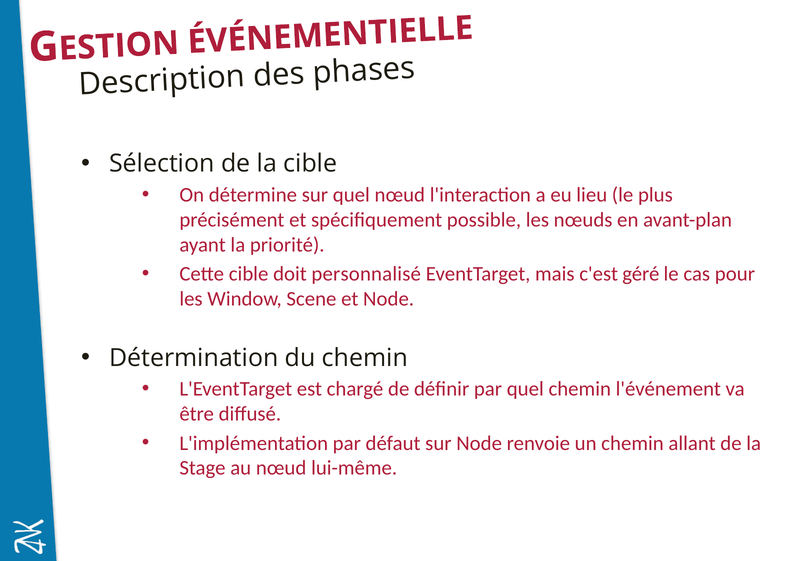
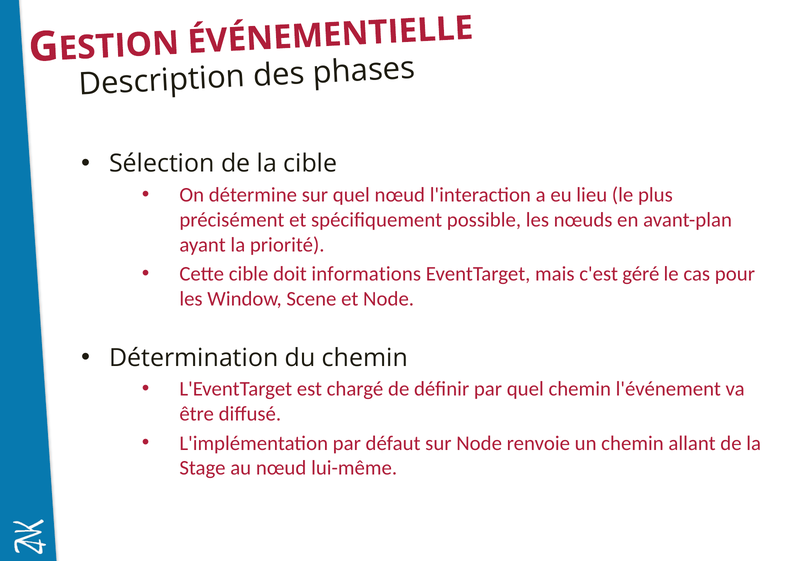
personnalisé: personnalisé -> informations (366, 274)
